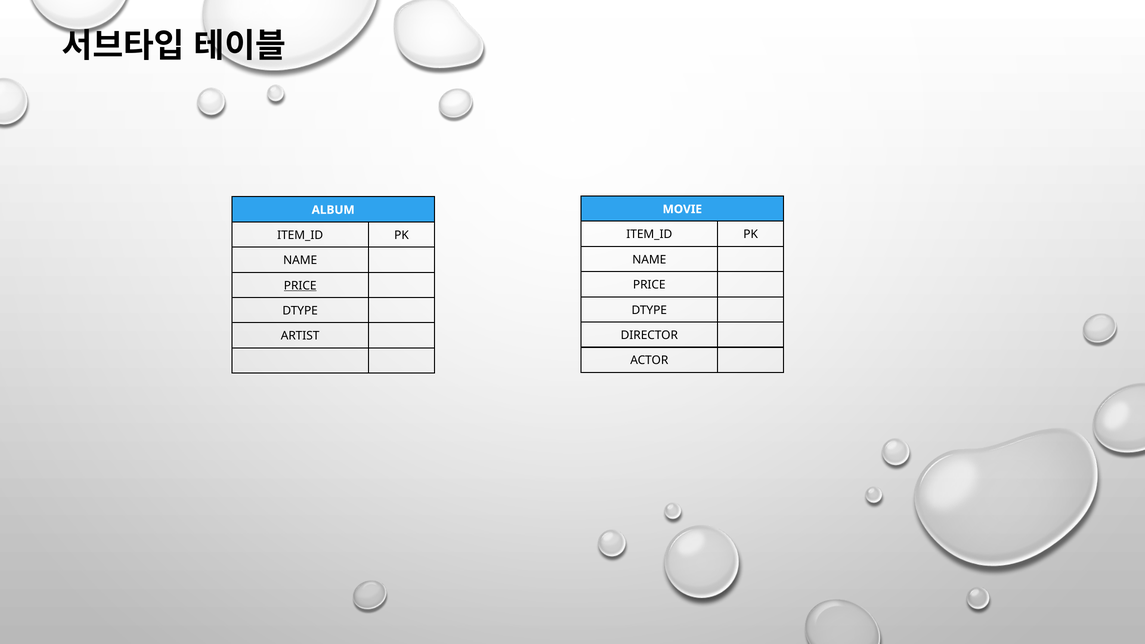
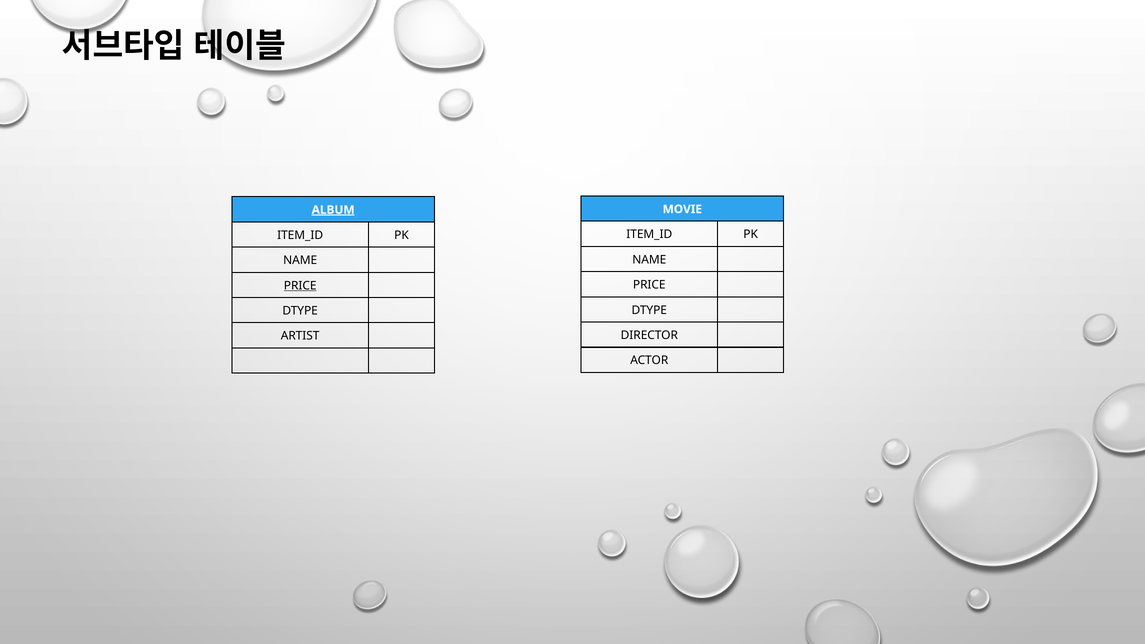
ALBUM underline: none -> present (333, 210)
